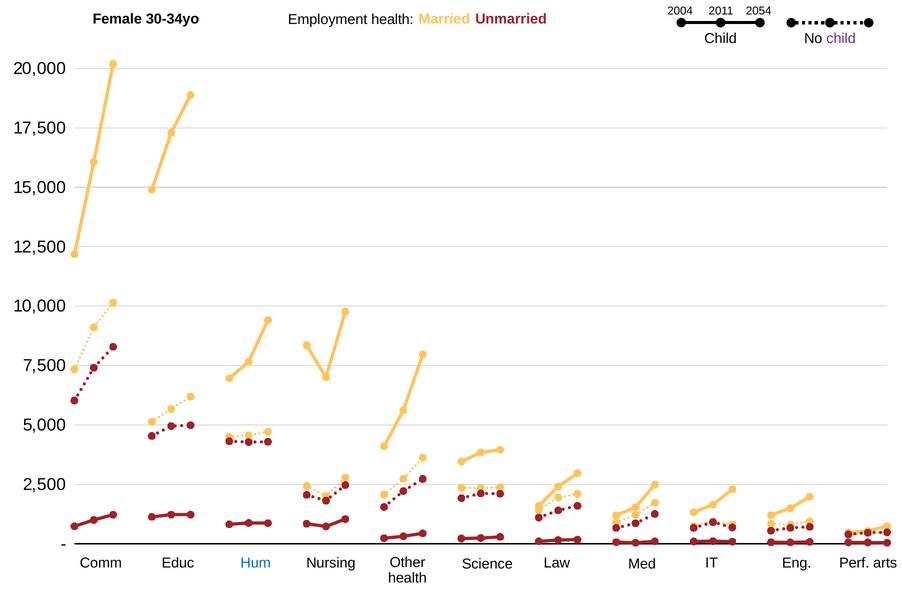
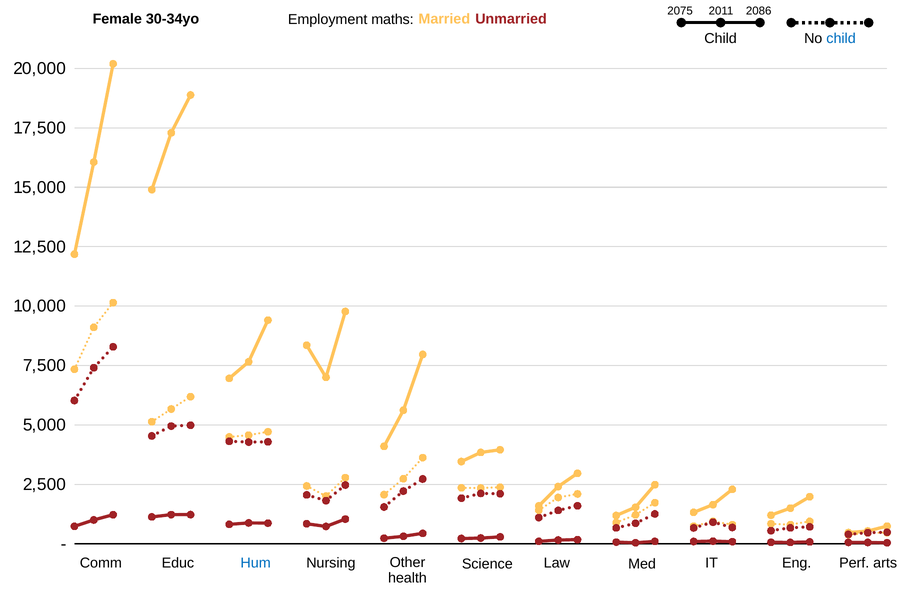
2004: 2004 -> 2075 (680, 11)
2054: 2054 -> 2086 (759, 11)
Employment health: health -> maths (392, 19)
child colour: purple -> blue (841, 38)
